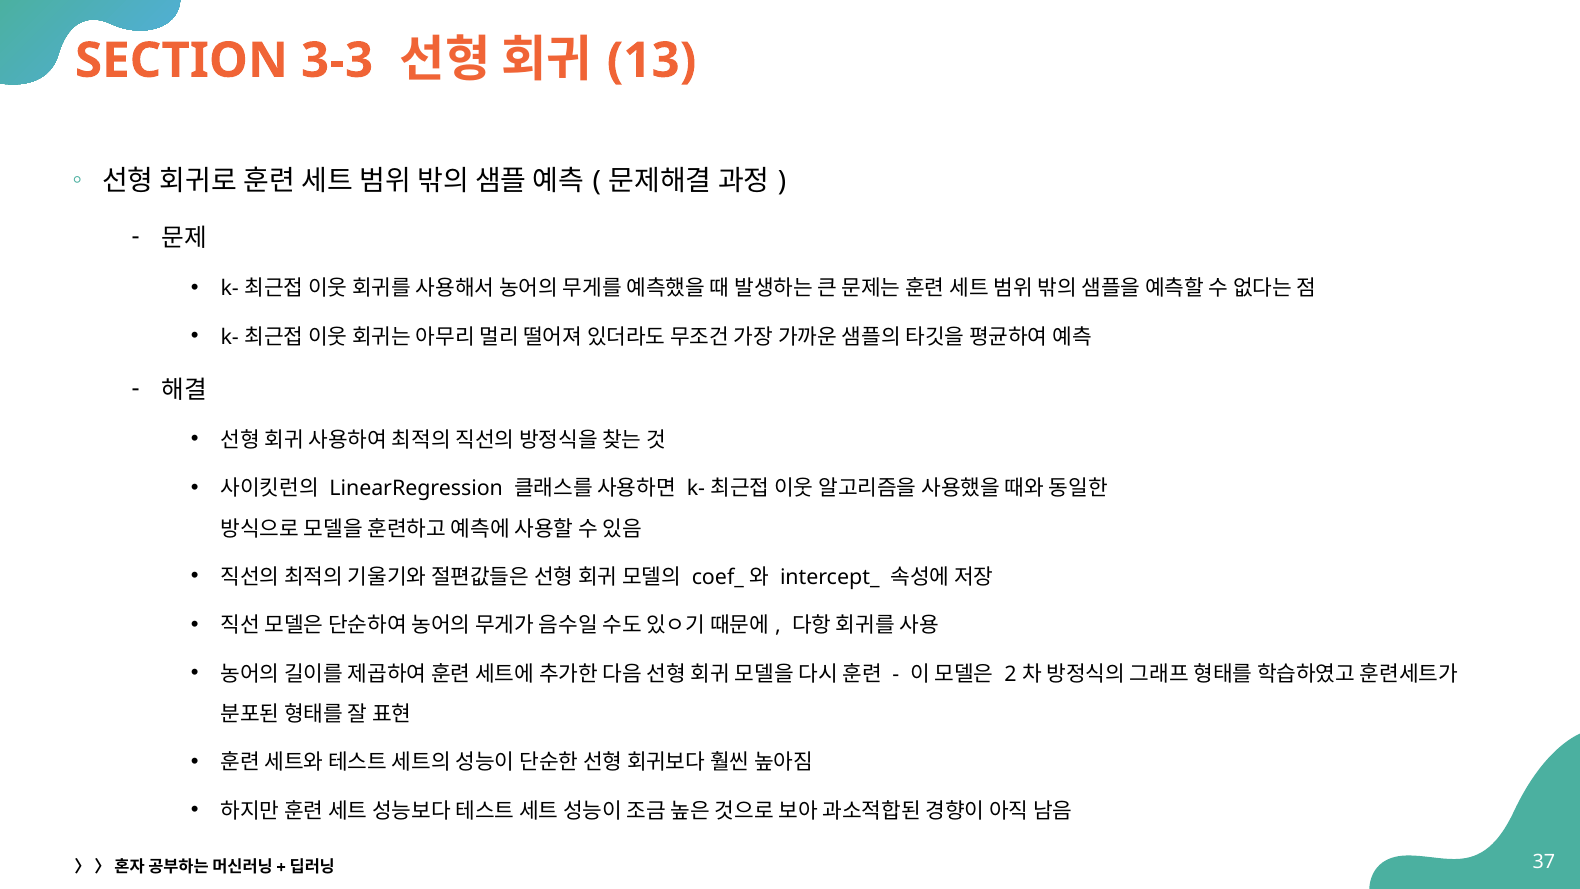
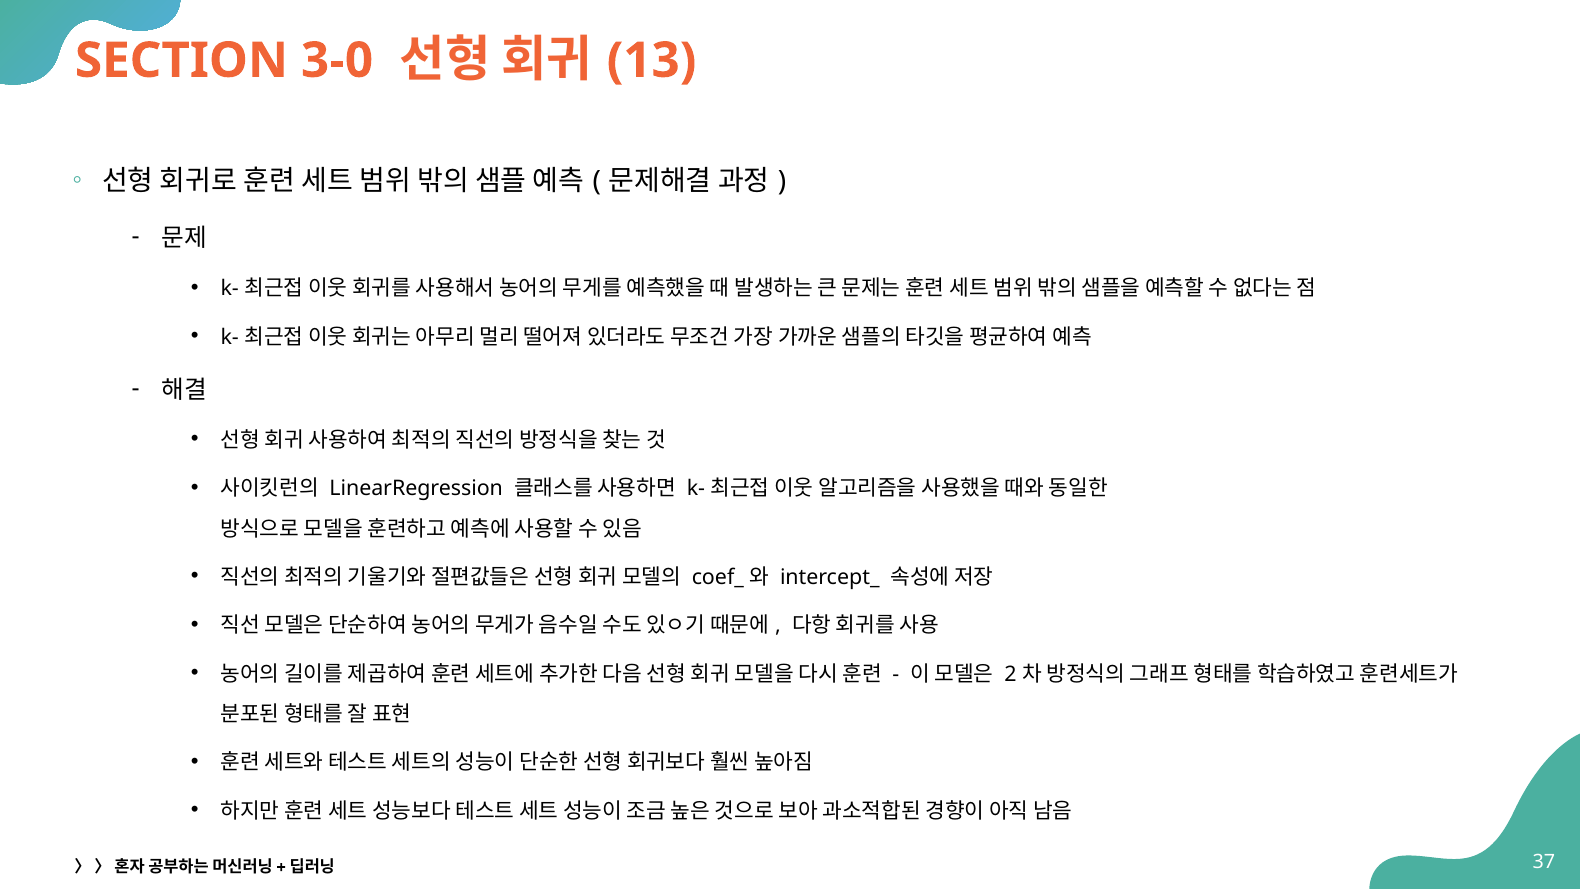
3-3: 3-3 -> 3-0 (337, 61)
